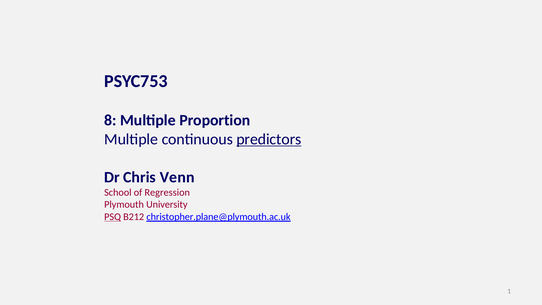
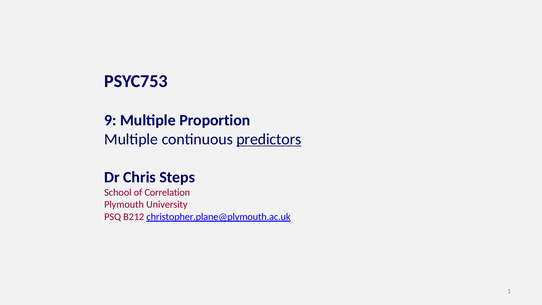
8: 8 -> 9 (110, 120)
Venn: Venn -> Steps (177, 177)
Regression: Regression -> Correlation (167, 192)
PSQ underline: present -> none (113, 217)
